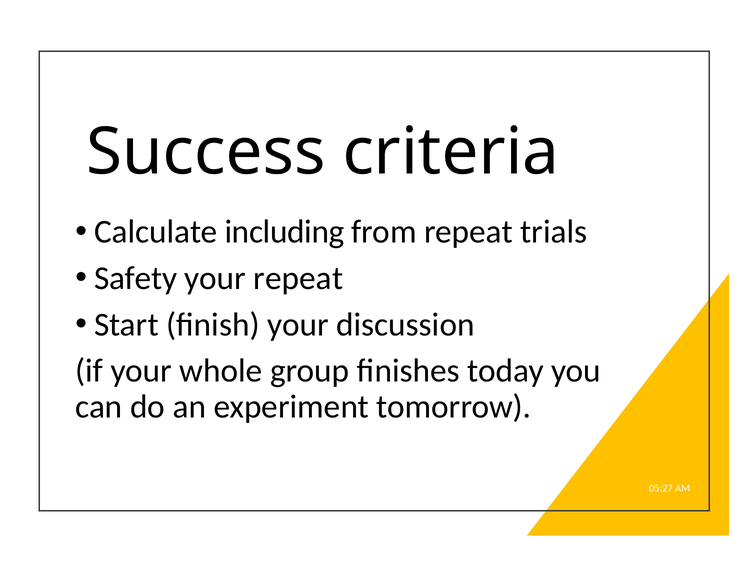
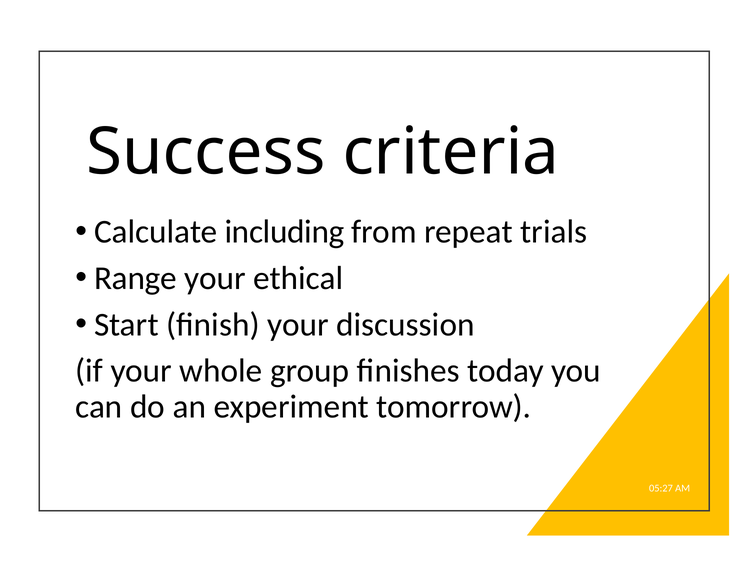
Safety: Safety -> Range (136, 278)
your repeat: repeat -> ethical (298, 278)
